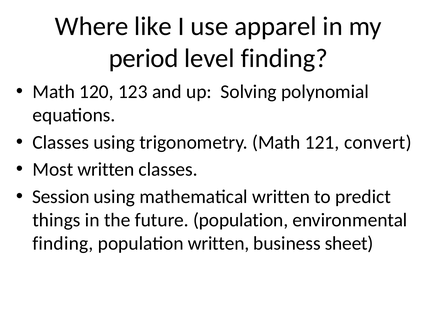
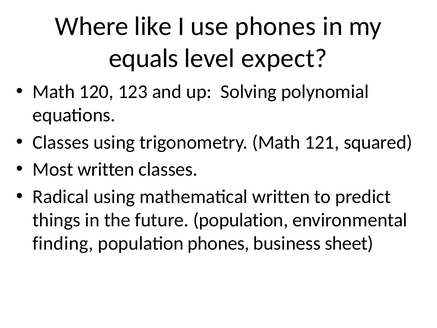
use apparel: apparel -> phones (275, 26)
period: period -> equals (144, 58)
level finding: finding -> expect (284, 58)
convert: convert -> squared (378, 142)
Session: Session -> Radical (61, 197)
population written: written -> phones (219, 243)
